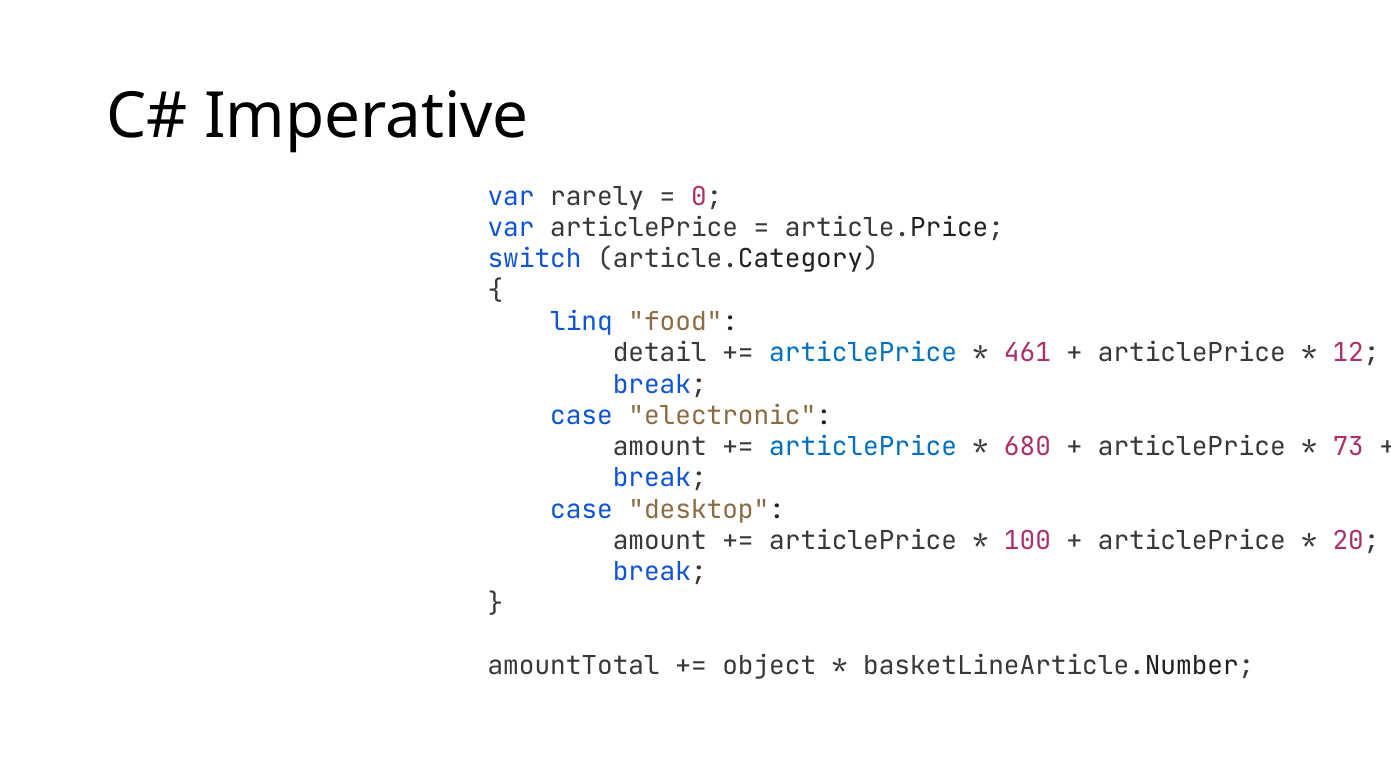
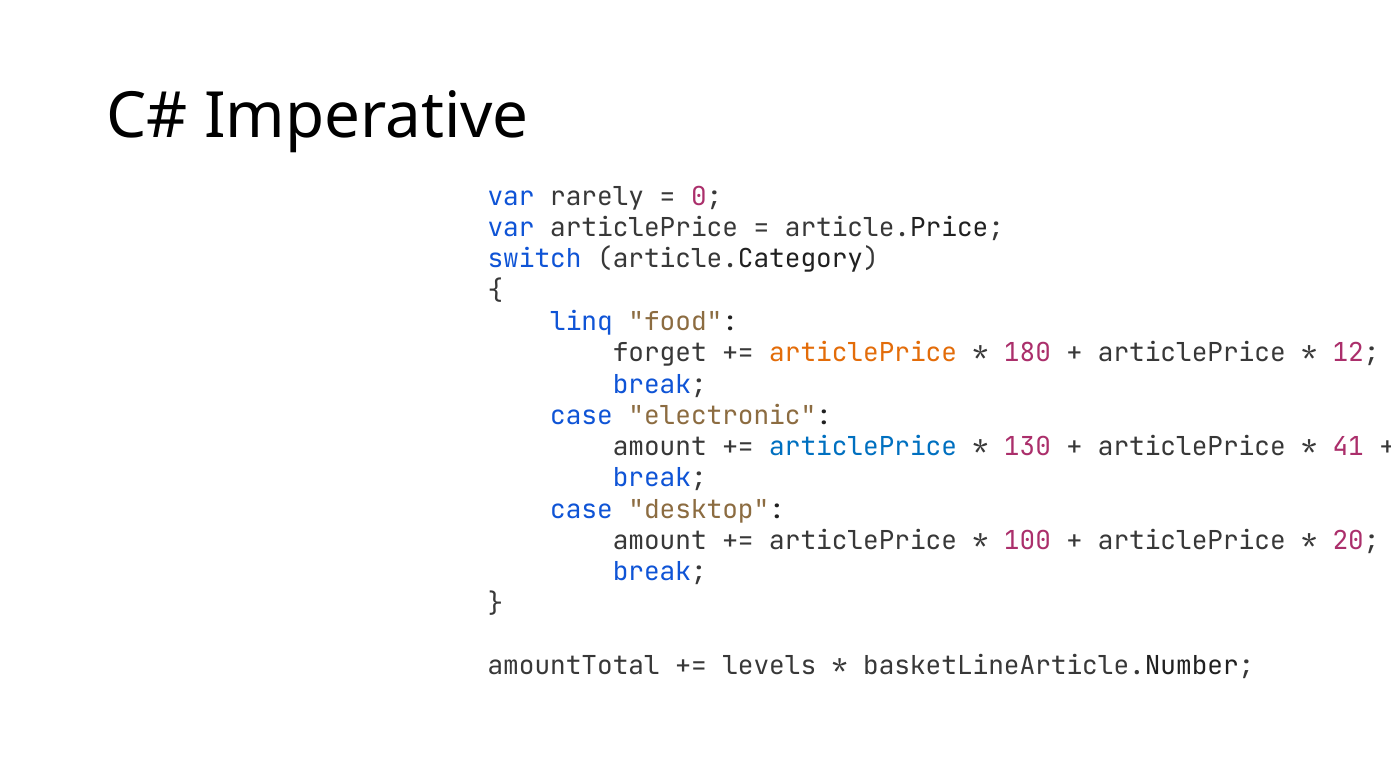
detail: detail -> forget (660, 353)
articlePrice colour: blue -> orange (863, 353)
461: 461 -> 180 (1027, 353)
680: 680 -> 130 (1027, 447)
73: 73 -> 41 (1348, 447)
object: object -> levels (769, 666)
